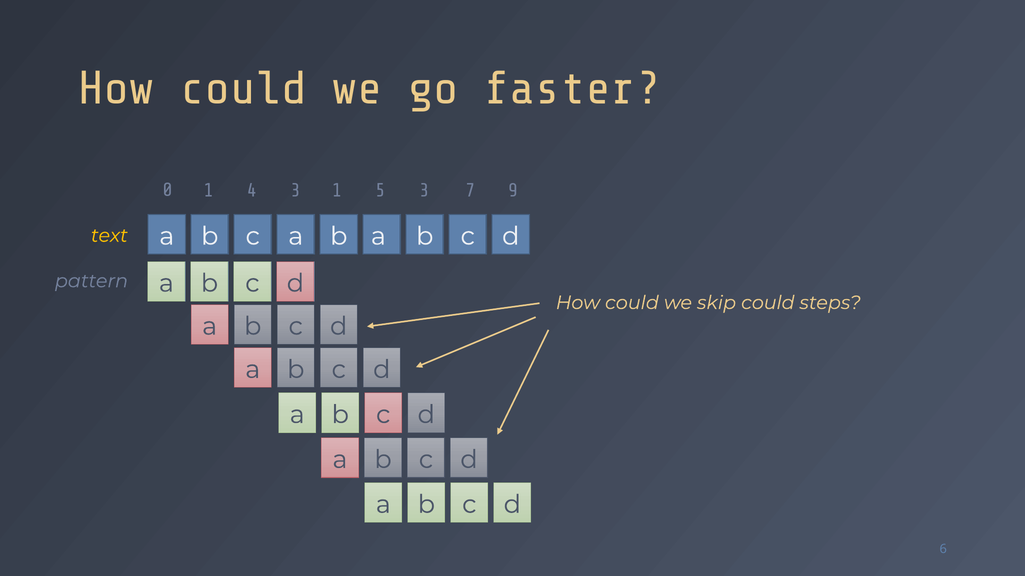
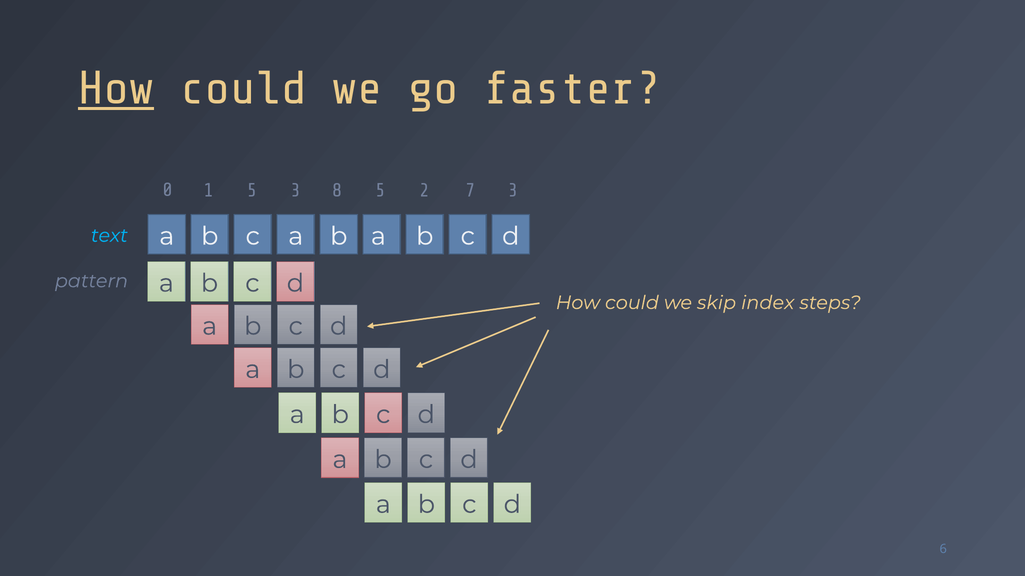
How underline: none -> present (116, 88)
1 4: 4 -> 5 (252, 190)
3 1: 1 -> 8 (337, 190)
5 3: 3 -> 2 (424, 190)
7 9: 9 -> 3 (513, 190)
text colour: yellow -> light blue (109, 236)
skip could: could -> index (768, 303)
